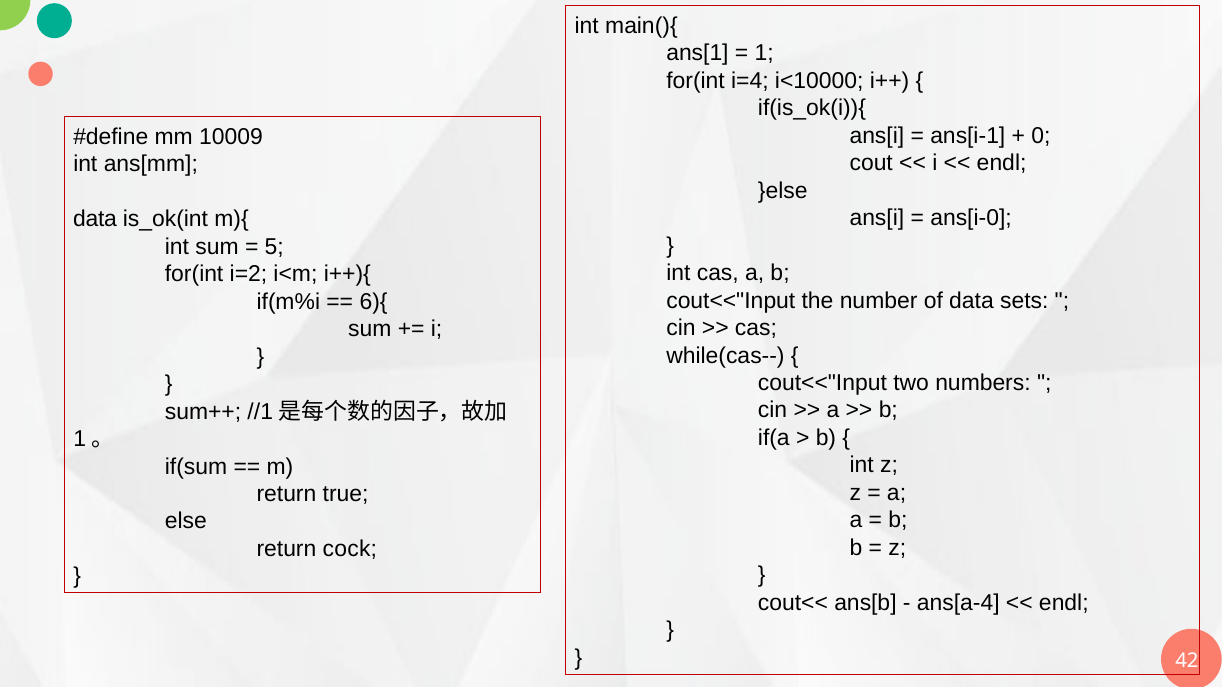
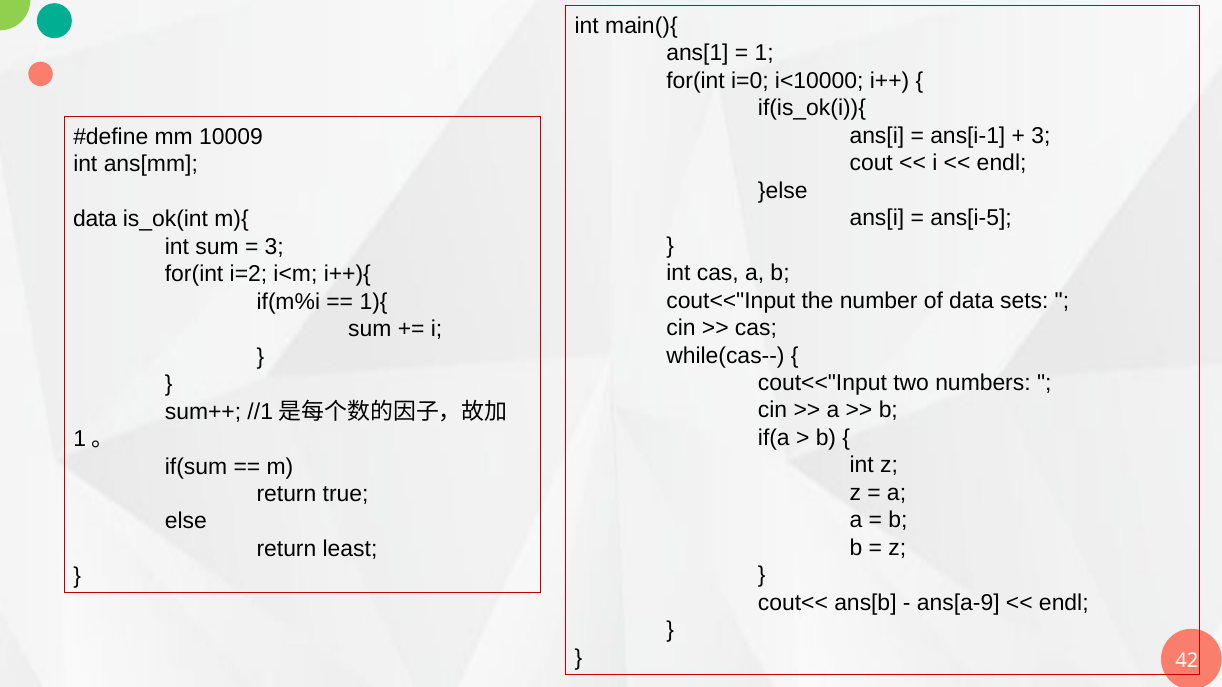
i=4: i=4 -> i=0 (750, 81)
0: 0 -> 3 (1041, 136)
ans[i-0: ans[i-0 -> ans[i-5 (971, 218)
5: 5 -> 3 (274, 247)
6){: 6){ -> 1){ (374, 302)
cock: cock -> least (350, 549)
ans[a-4: ans[a-4 -> ans[a-9 (958, 603)
